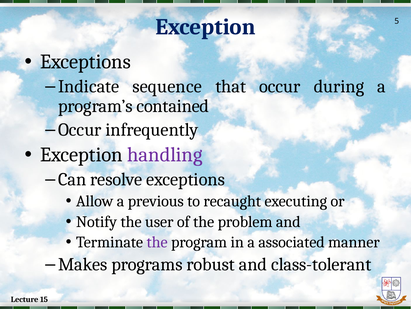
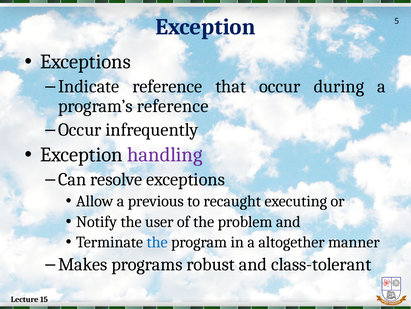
Indicate sequence: sequence -> reference (167, 86)
program’s contained: contained -> reference (173, 106)
the colour: purple -> blue (157, 242)
associated: associated -> altogether (291, 242)
